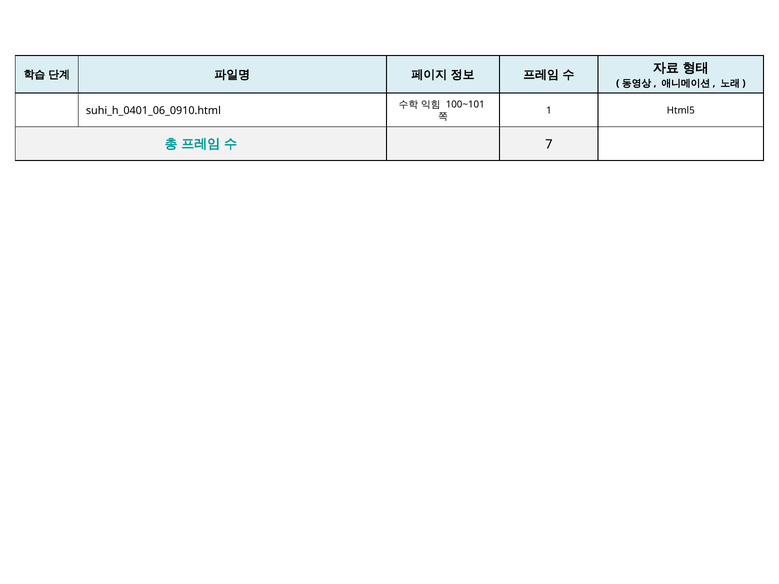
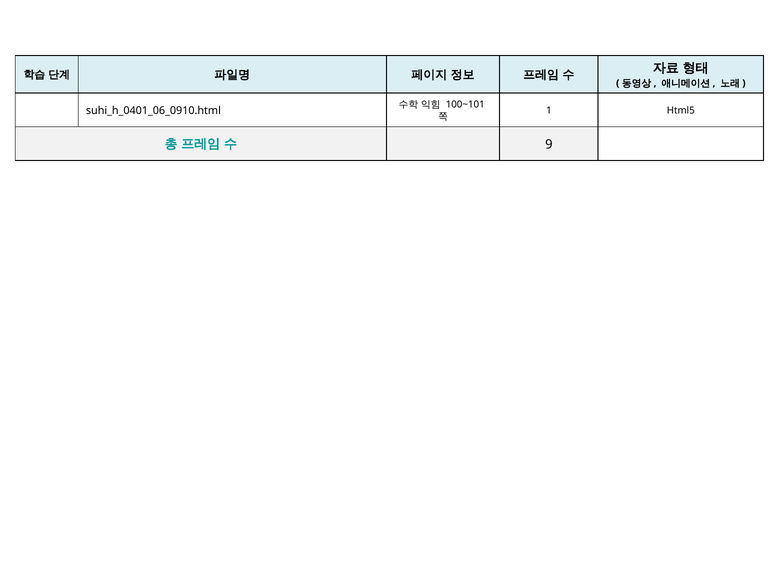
7: 7 -> 9 (549, 144)
